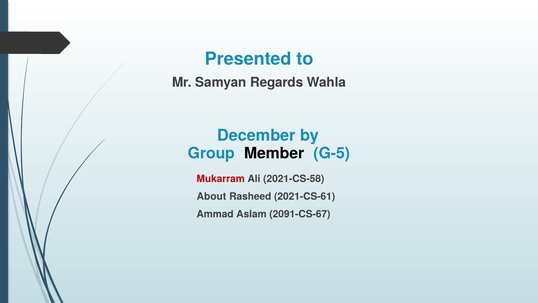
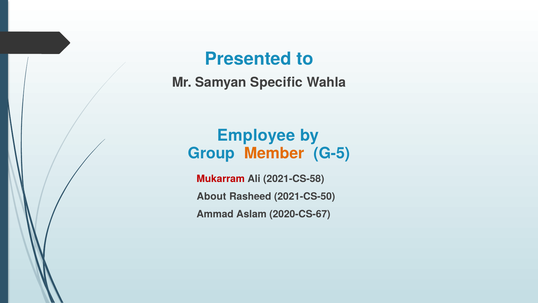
Regards: Regards -> Specific (277, 82)
December: December -> Employee (256, 135)
Member colour: black -> orange (274, 153)
2021-CS-61: 2021-CS-61 -> 2021-CS-50 (305, 196)
2091-CS-67: 2091-CS-67 -> 2020-CS-67 (300, 214)
